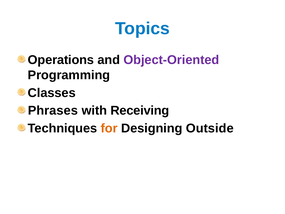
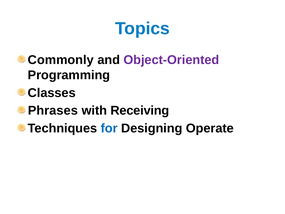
Operations: Operations -> Commonly (61, 60)
for colour: orange -> blue (109, 128)
Outside: Outside -> Operate (210, 128)
